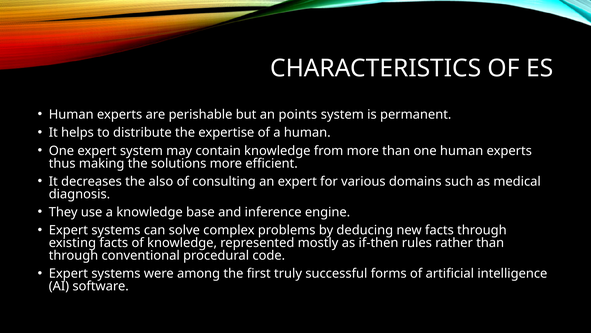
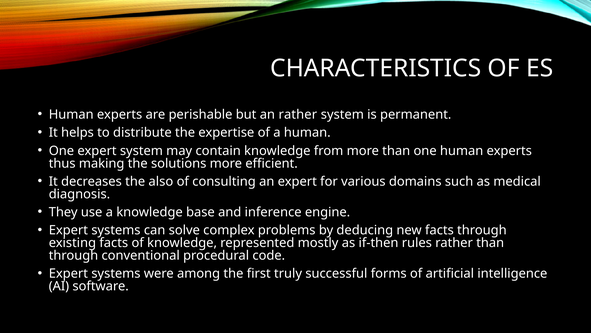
an points: points -> rather (298, 114)
